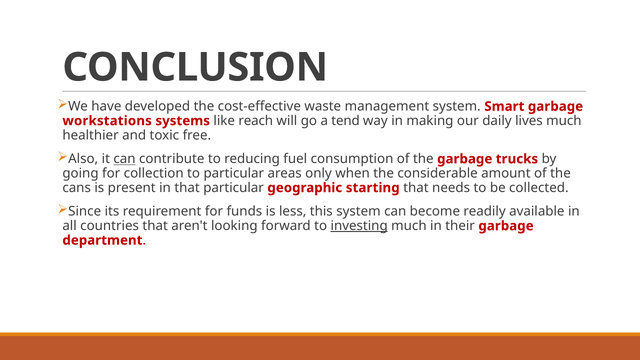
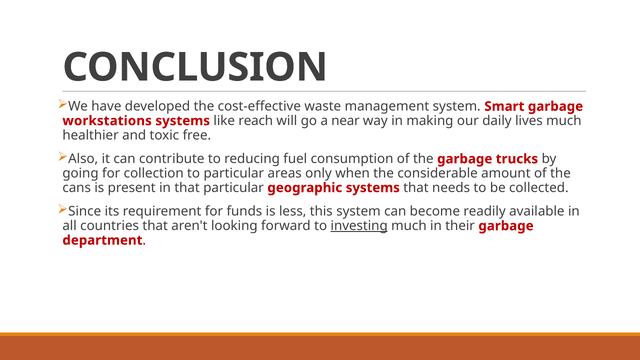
tend: tend -> near (346, 121)
can underline: present -> none (124, 159)
geographic starting: starting -> systems (373, 188)
